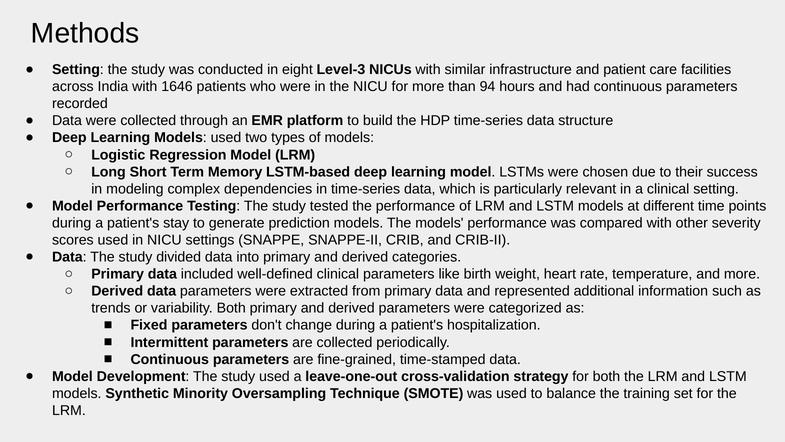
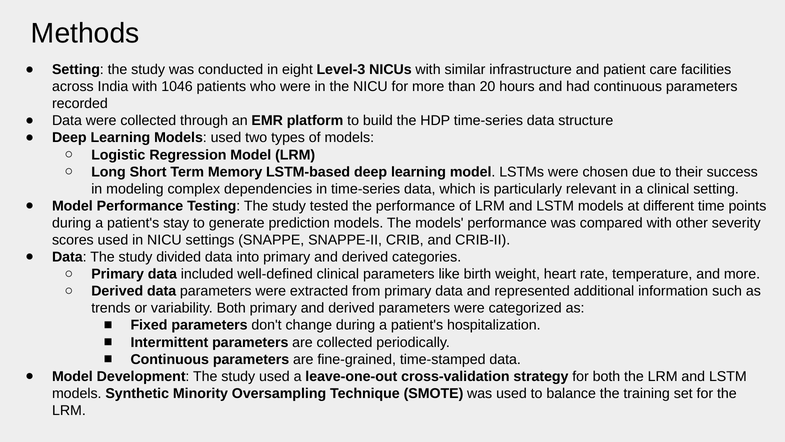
1646: 1646 -> 1046 (177, 87)
94: 94 -> 20 (488, 87)
